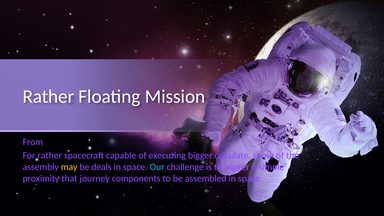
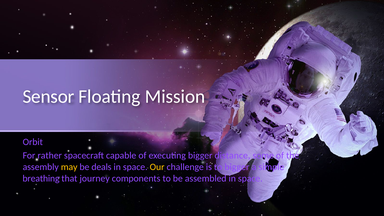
Rather: Rather -> Sensor (48, 96)
From: From -> Orbit (33, 142)
calculate: calculate -> distance (232, 155)
Our colour: light blue -> yellow (157, 167)
proximity: proximity -> breathing (41, 178)
